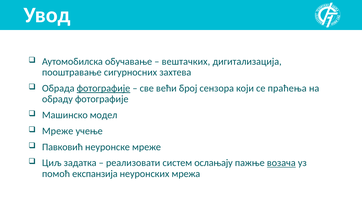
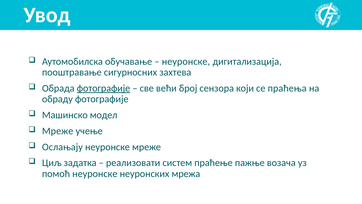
вештачких: вештачких -> неуронске (186, 61)
Павковић: Павковић -> Ослањају (62, 147)
ослањају: ослањају -> праћење (214, 163)
возача underline: present -> none (281, 163)
помоћ експанзија: експанзија -> неуронске (95, 173)
